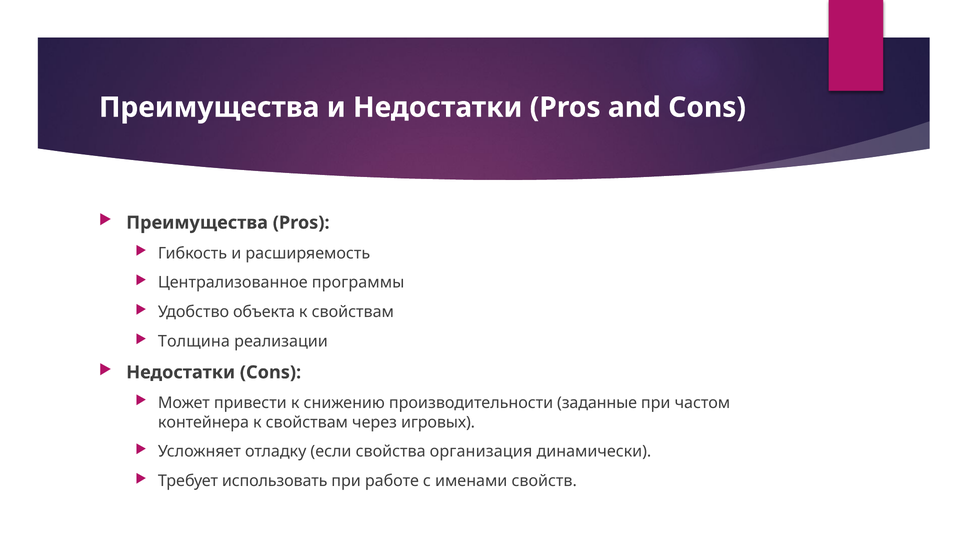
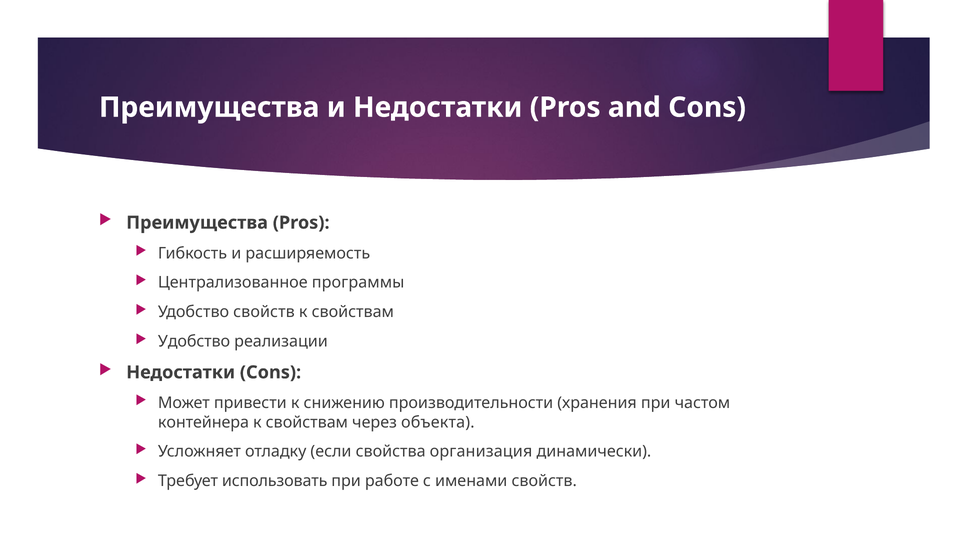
Удобство объекта: объекта -> свойств (264, 312)
Толщина: Толщина -> Удобство (194, 341)
заданные: заданные -> хранения (597, 402)
игровых: игровых -> объекта (438, 422)
